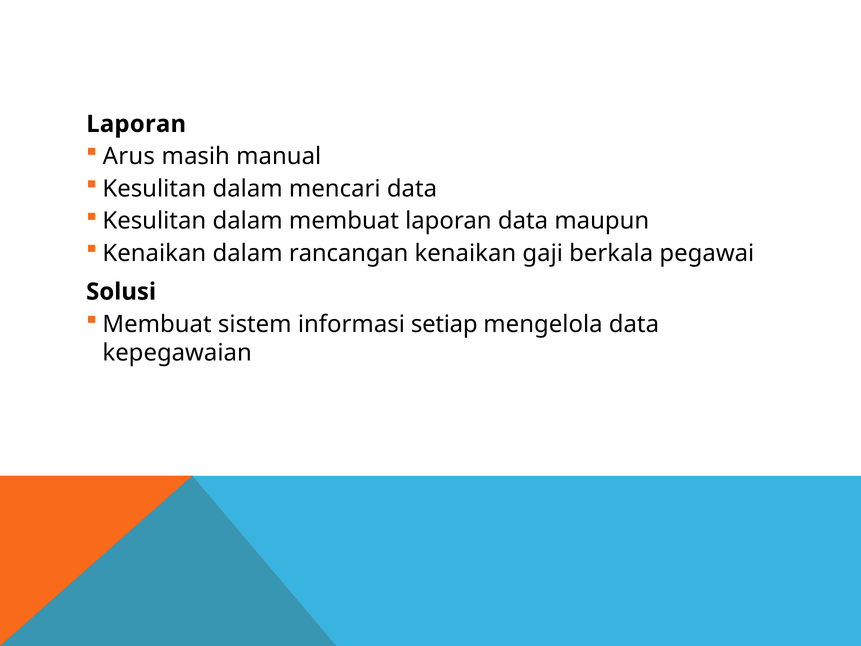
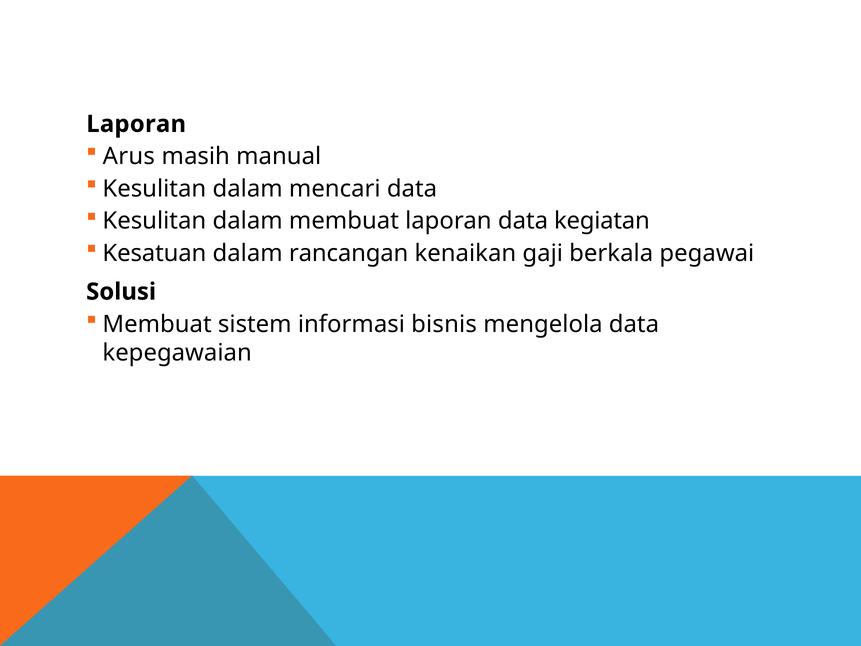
maupun: maupun -> kegiatan (602, 221)
Kenaikan: Kenaikan -> Kesatuan (154, 253)
setiap: setiap -> bisnis (444, 324)
